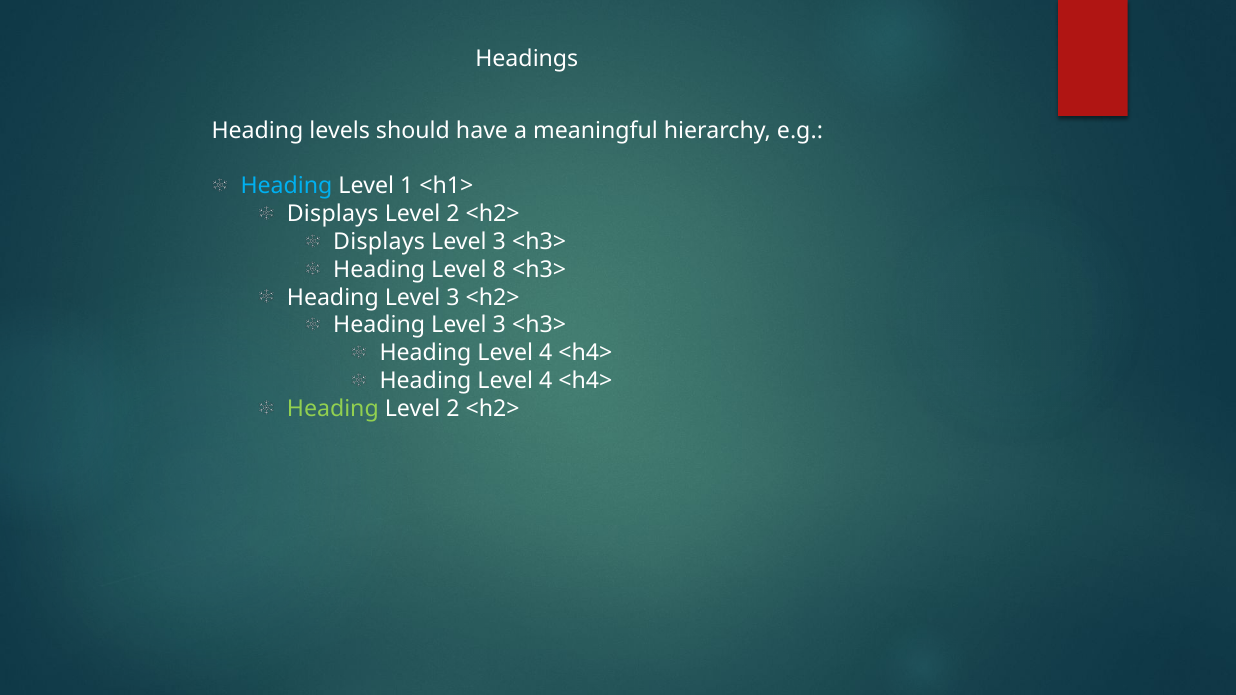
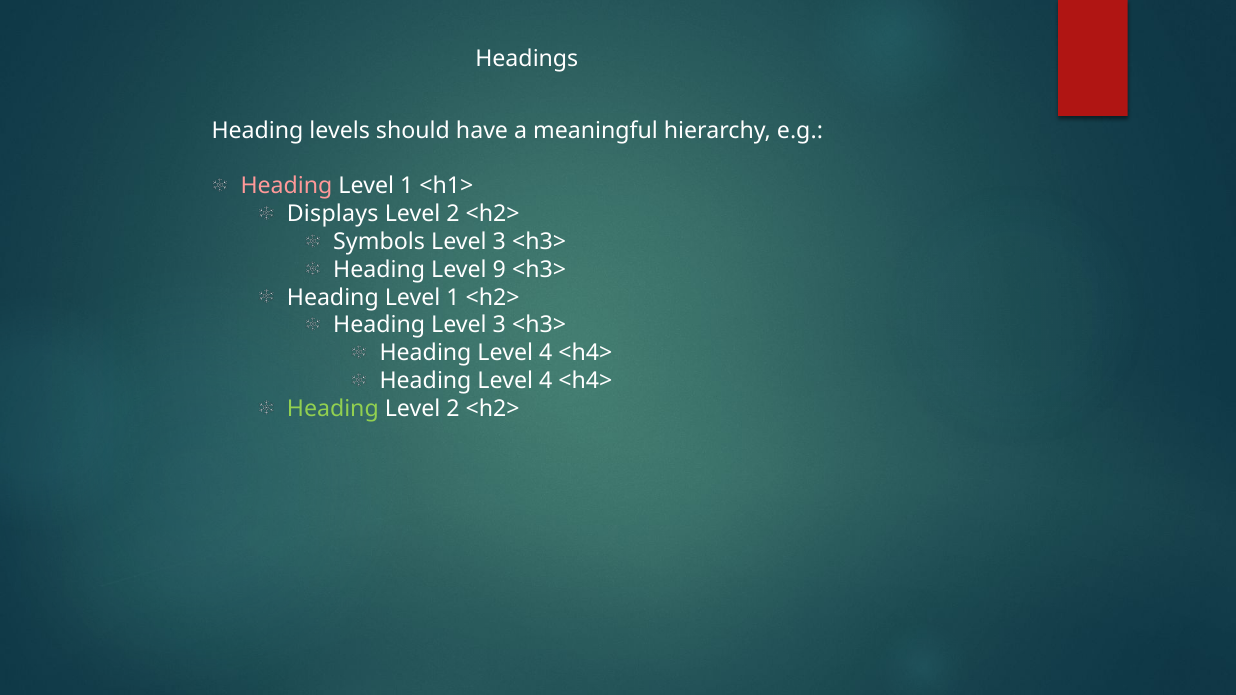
Heading colour: light blue -> pink (286, 186)
Displays: Displays -> Symbols (379, 242)
8: 8 -> 9 (499, 270)
3: 3 -> 1 (453, 298)
